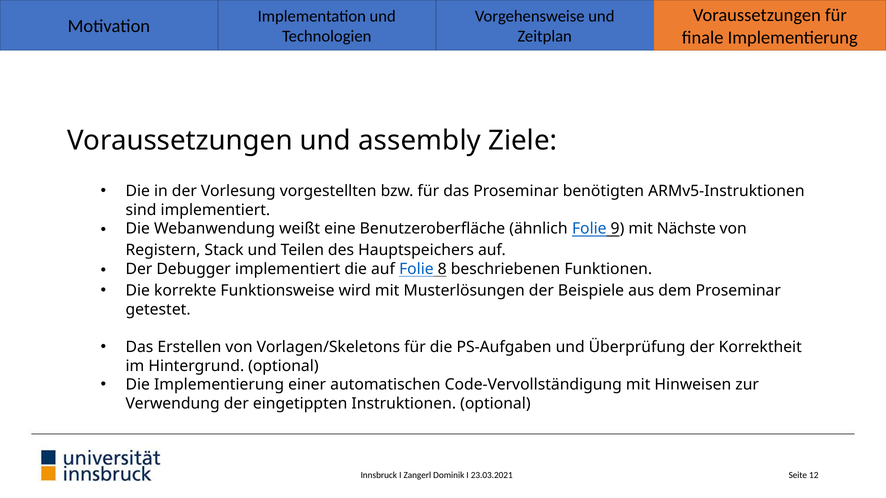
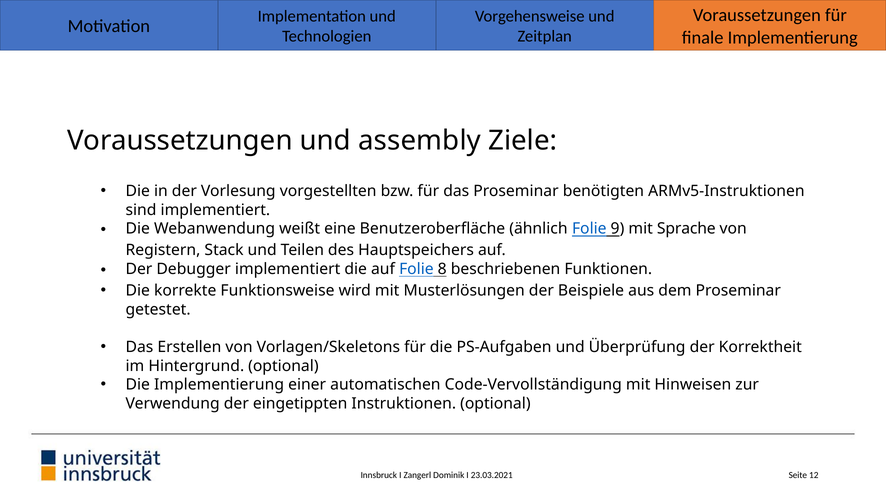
Nächste: Nächste -> Sprache (686, 229)
